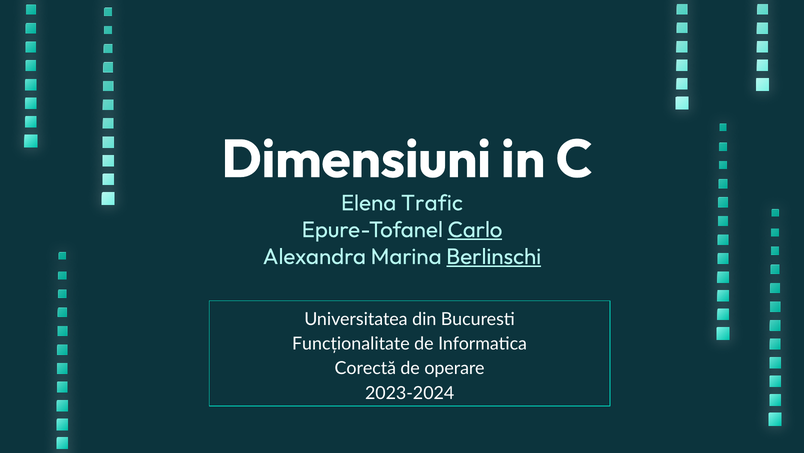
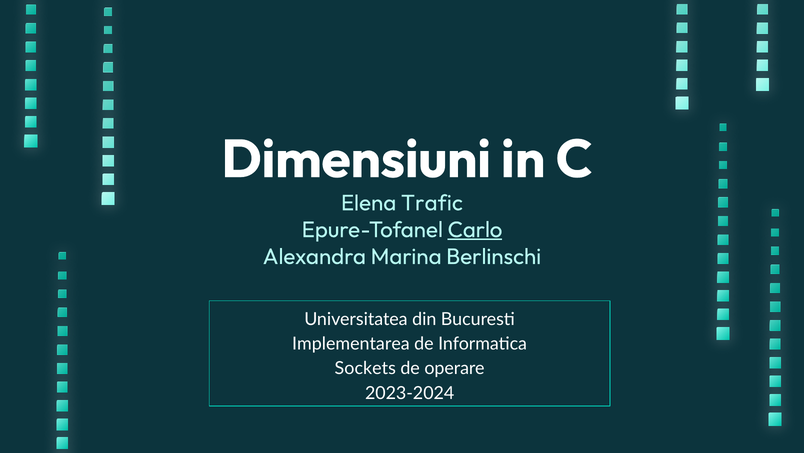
Berlinschi underline: present -> none (494, 256)
Funcționalitate: Funcționalitate -> Implementarea (351, 343)
Corectă: Corectă -> Sockets (365, 368)
